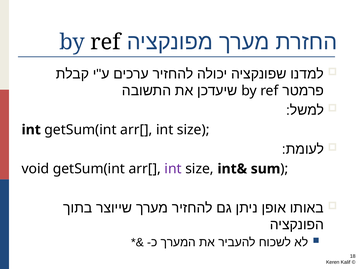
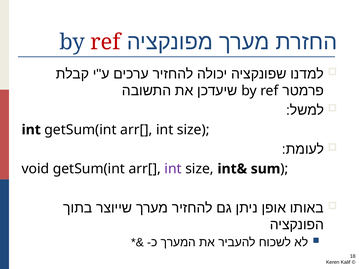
ref colour: black -> red (105, 42)
